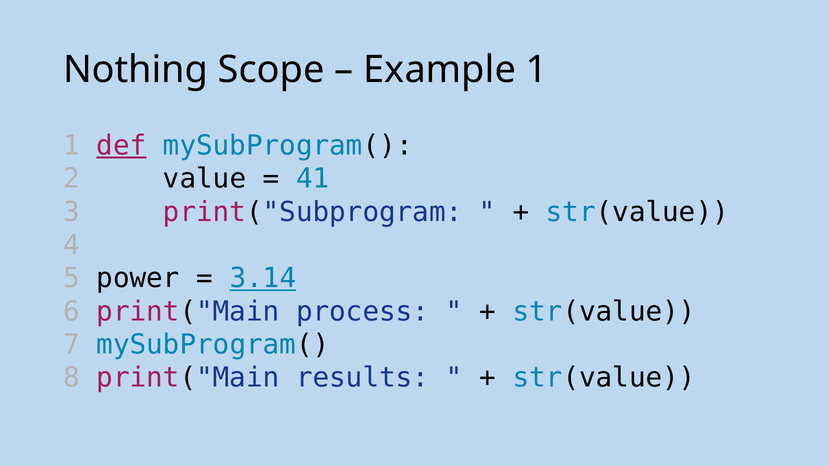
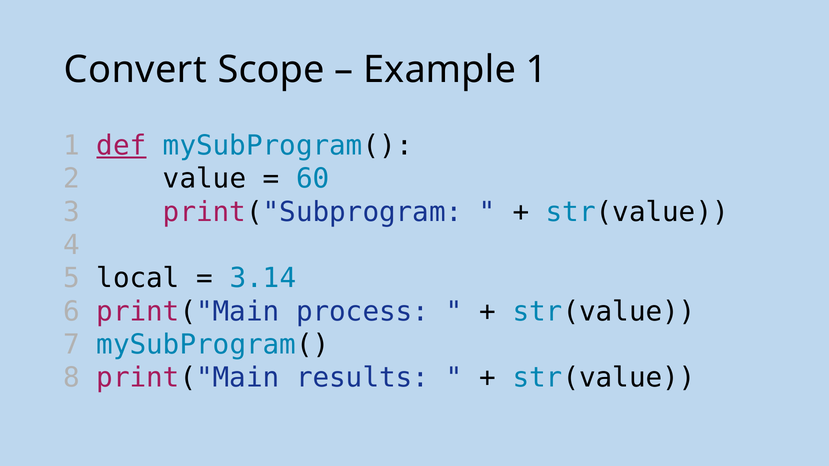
Nothing: Nothing -> Convert (135, 70)
41: 41 -> 60 (313, 179)
power: power -> local (138, 279)
3.14 underline: present -> none (263, 279)
